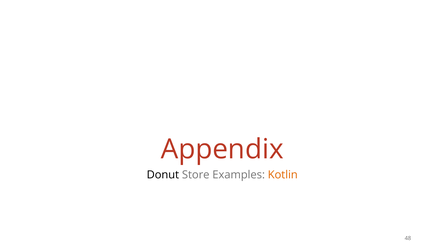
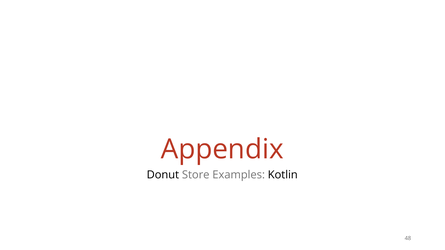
Kotlin colour: orange -> black (283, 175)
